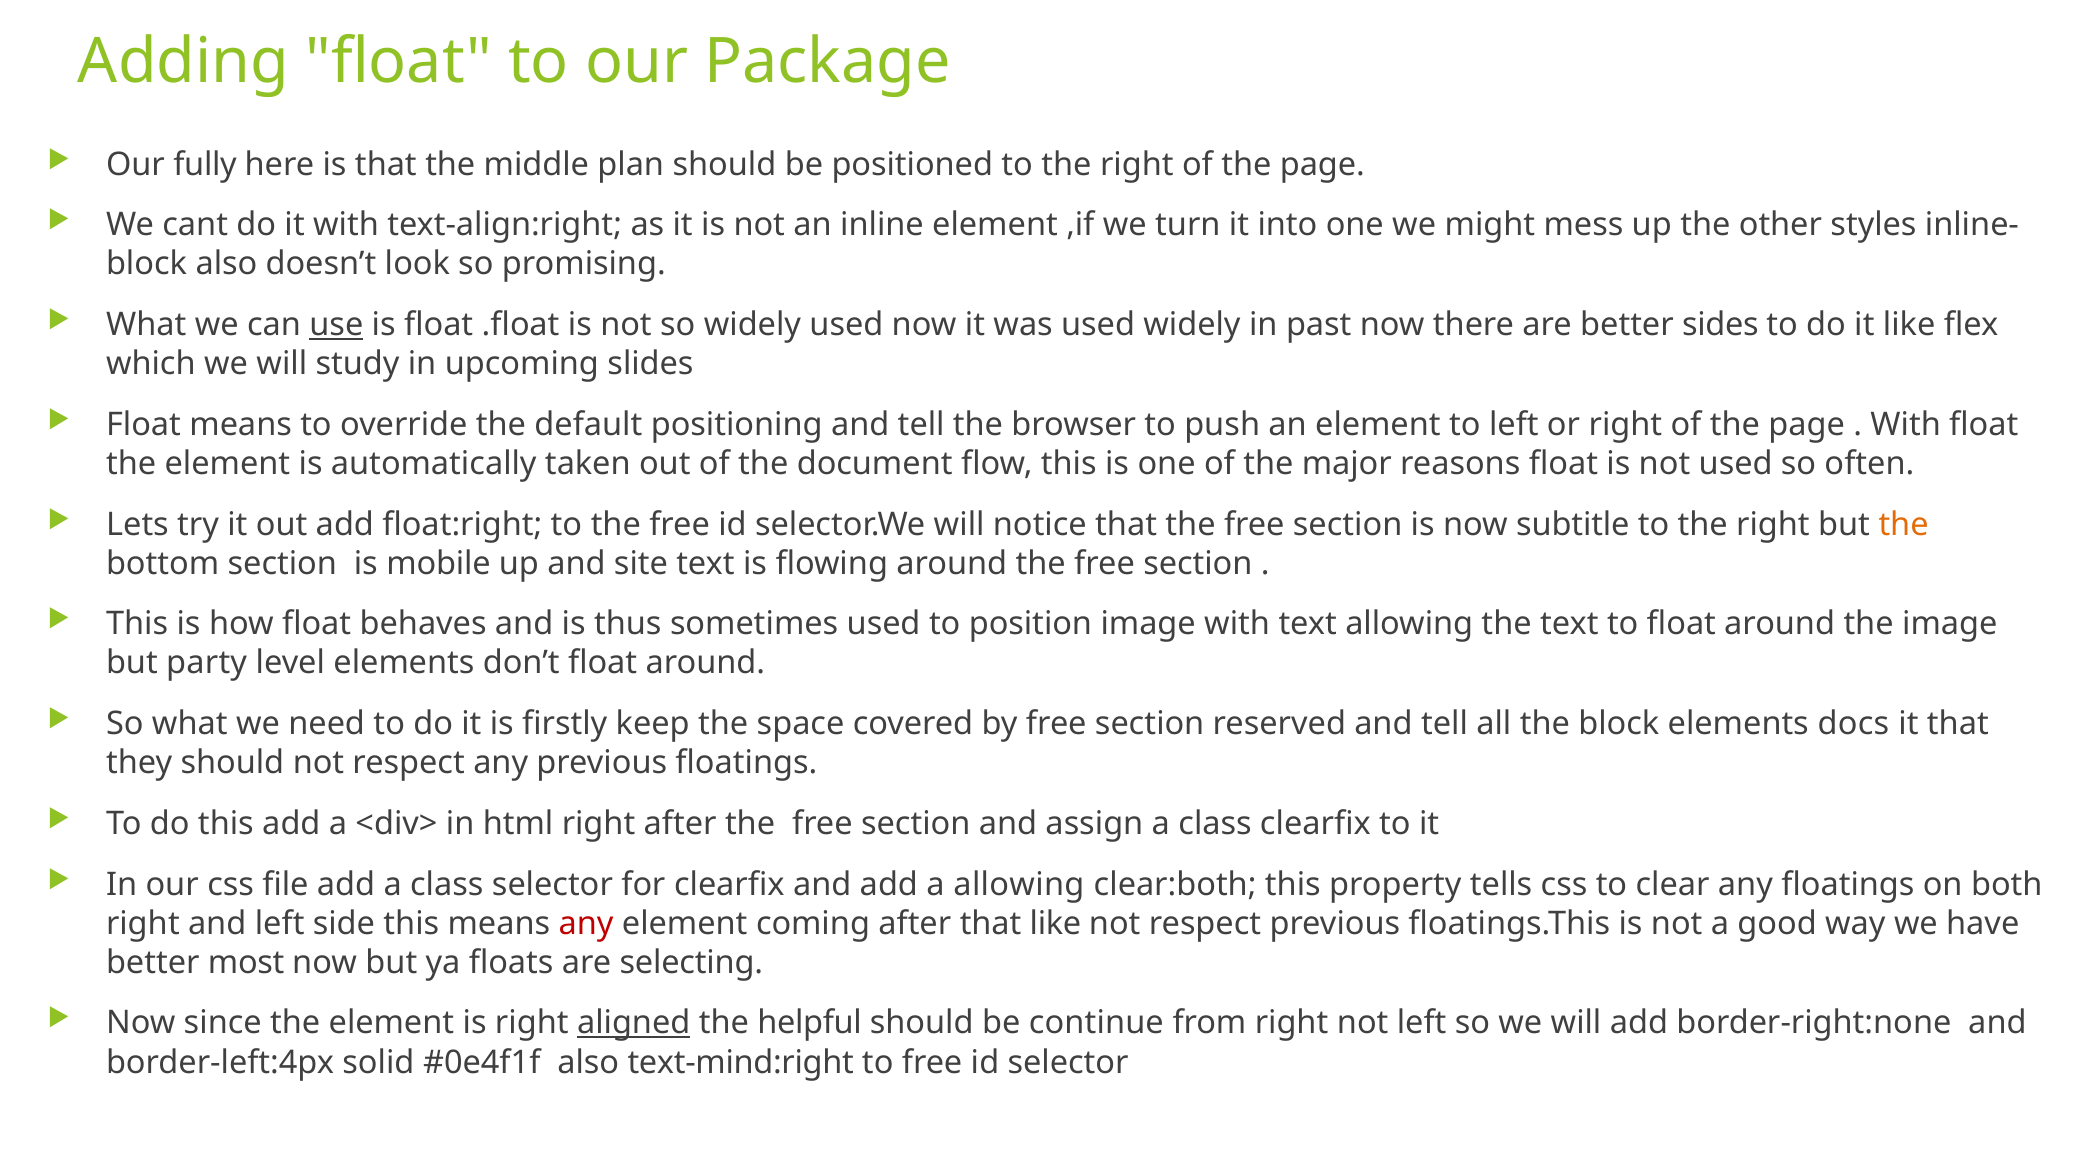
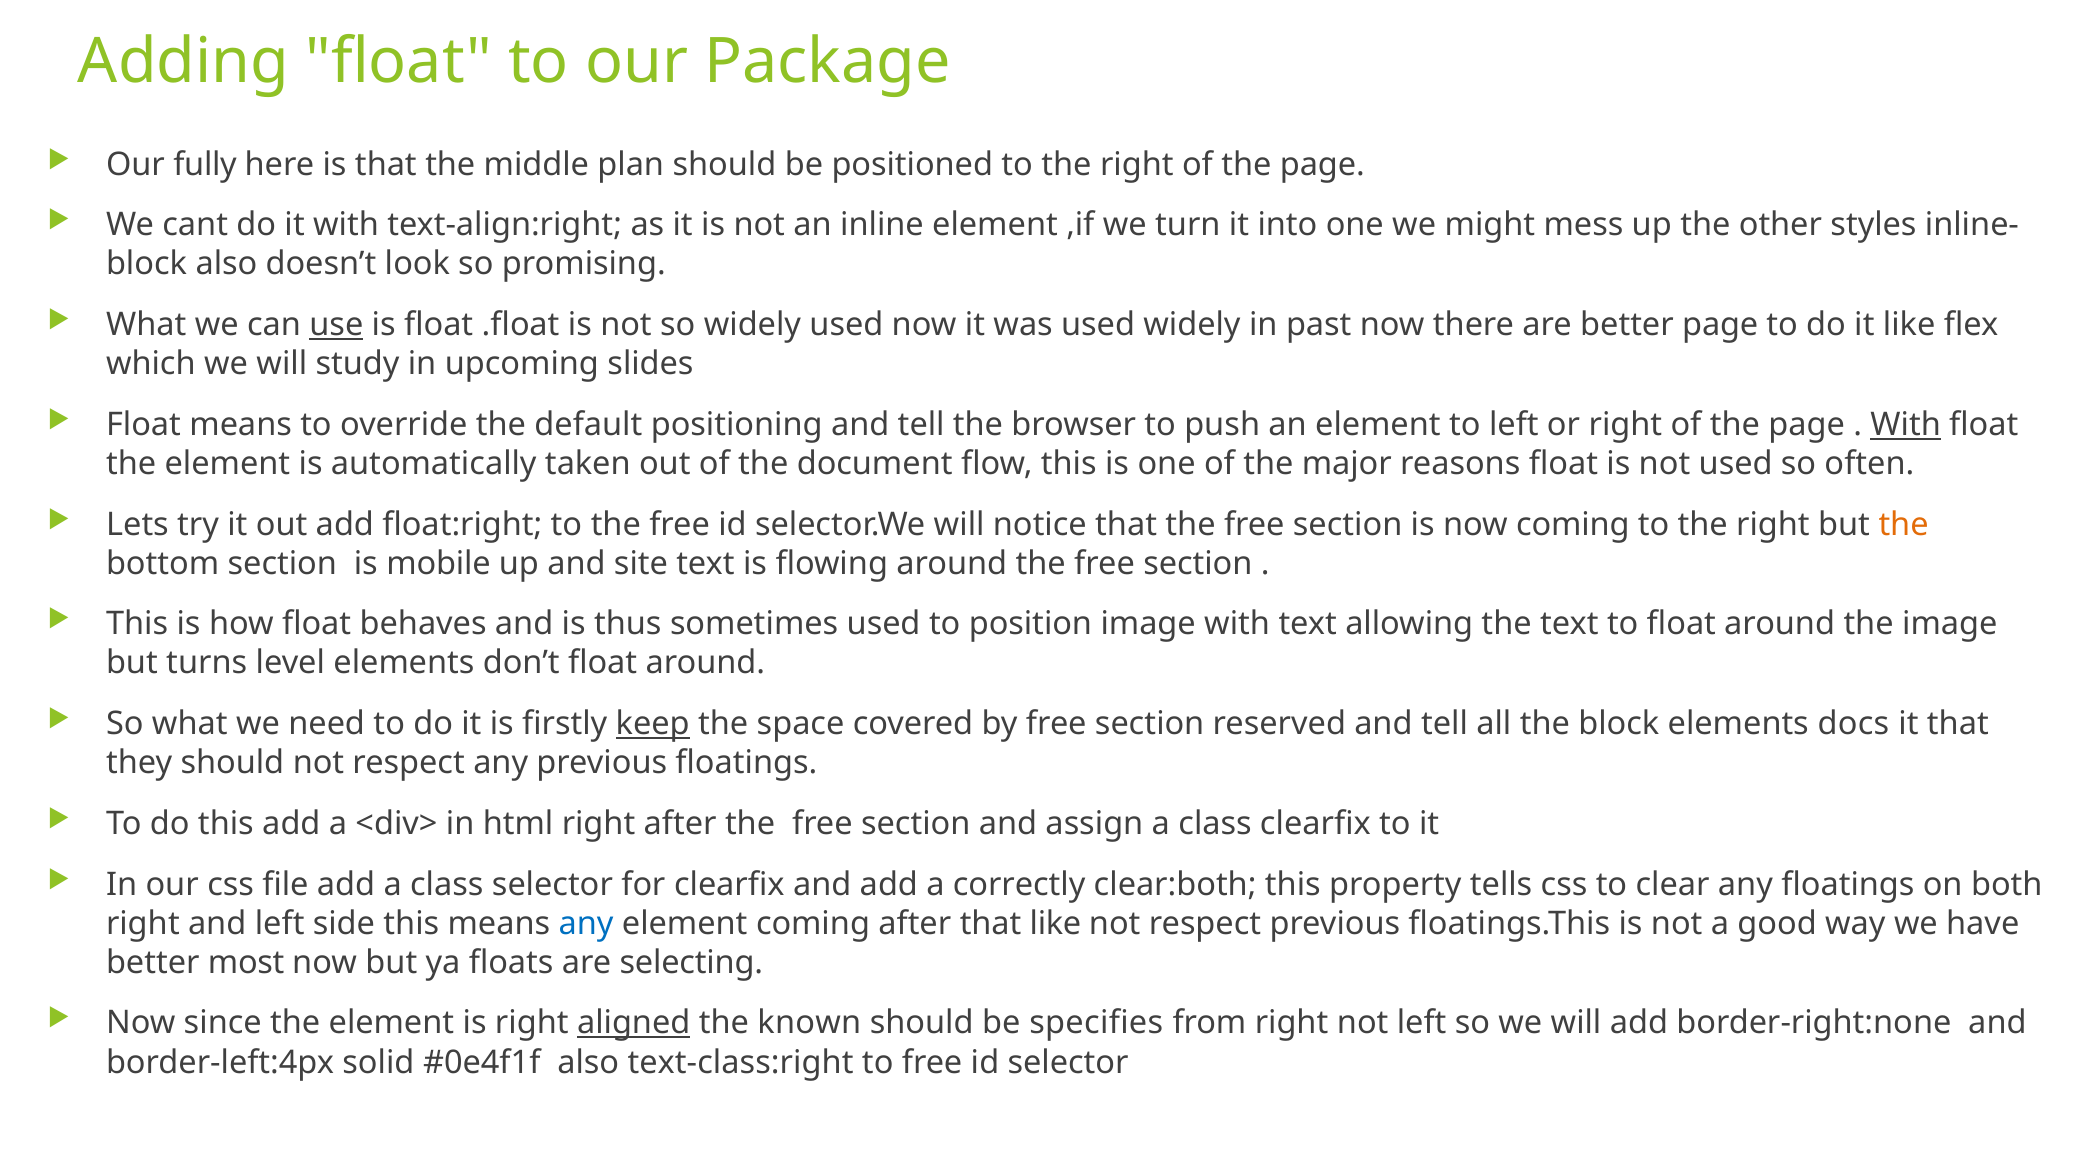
better sides: sides -> page (1720, 325)
With underline: none -> present (1906, 424)
now subtitle: subtitle -> coming (1573, 524)
party: party -> turns (207, 663)
keep underline: none -> present (653, 724)
a allowing: allowing -> correctly (1019, 884)
any colour: red -> blue (586, 923)
helpful: helpful -> known (809, 1023)
continue: continue -> specifies (1096, 1023)
text-mind:right: text-mind:right -> text-class:right (741, 1062)
